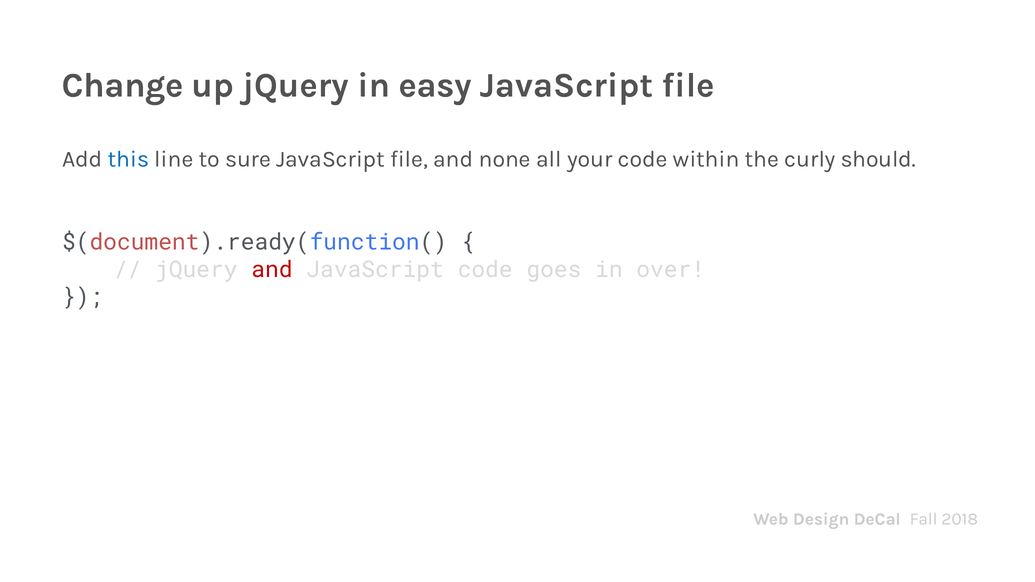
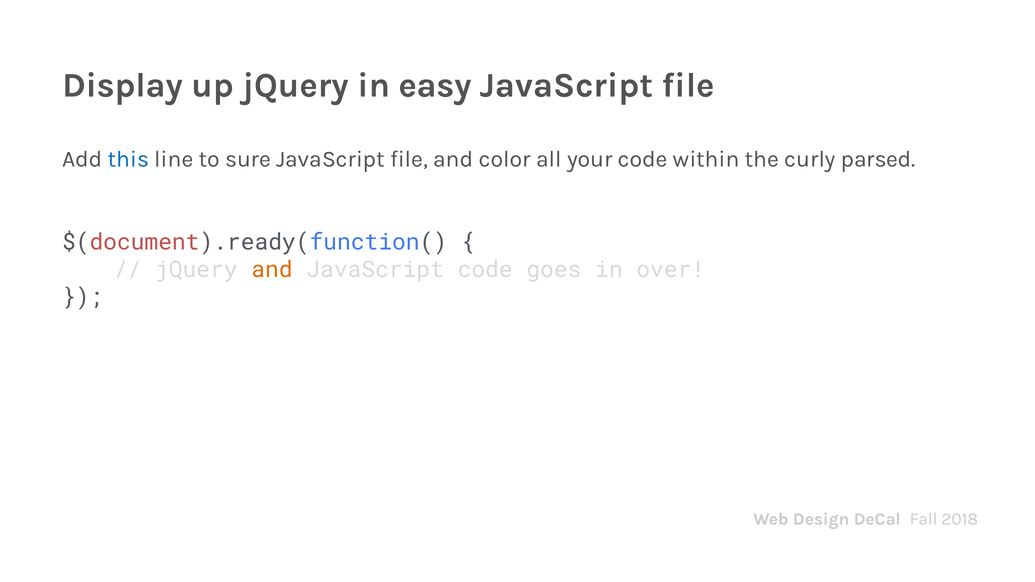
Change: Change -> Display (122, 85)
none: none -> color (505, 159)
should: should -> parsed (878, 159)
and colour: red -> orange (272, 270)
